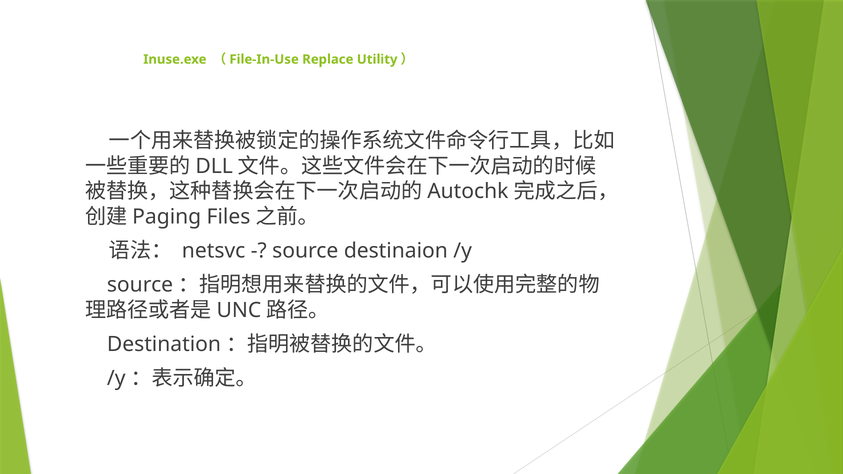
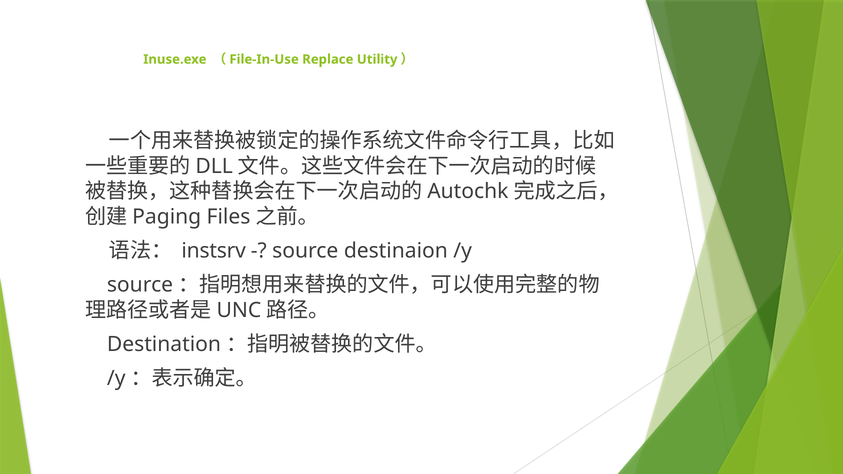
netsvc: netsvc -> instsrv (214, 251)
